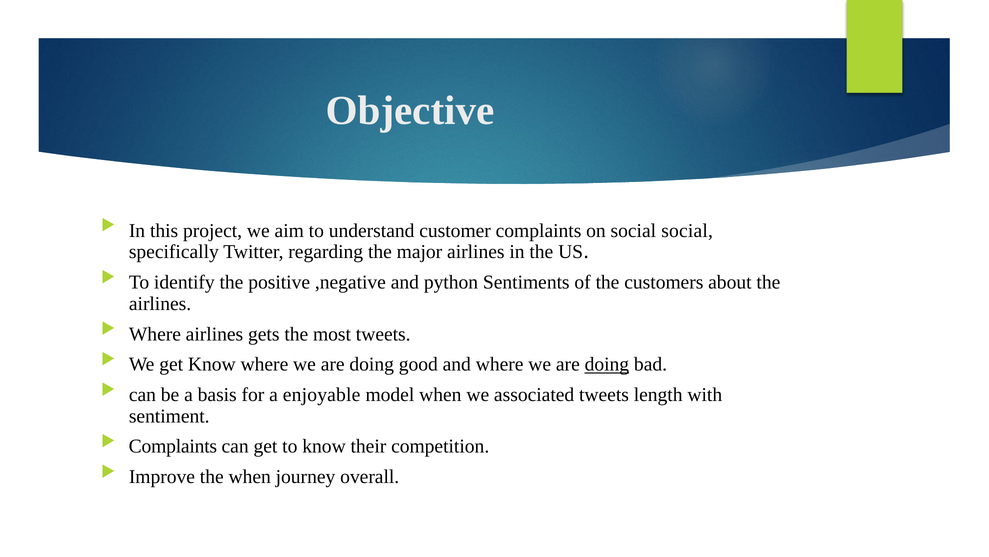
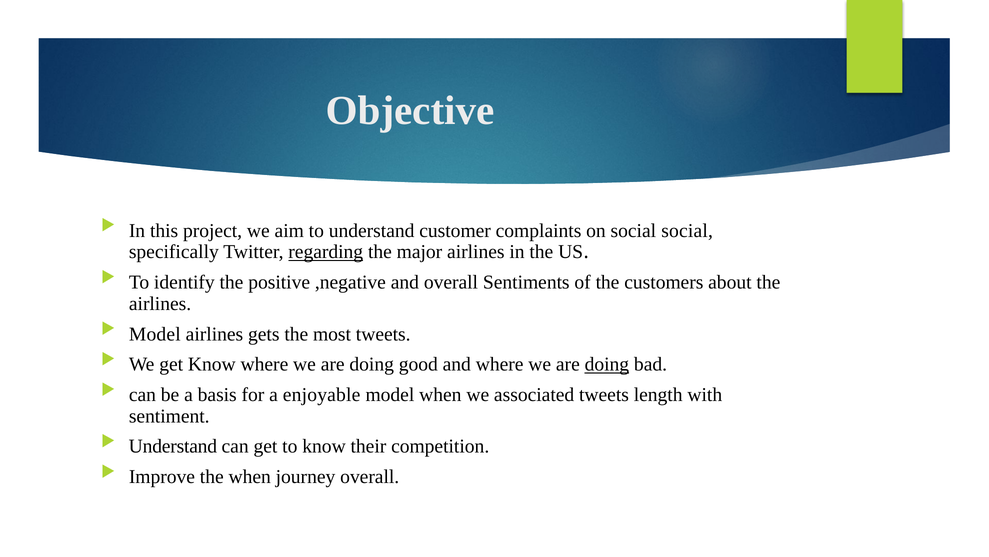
regarding underline: none -> present (326, 252)
and python: python -> overall (451, 282)
Where: Where -> Model (155, 334)
Complaints: Complaints -> Understand (173, 446)
